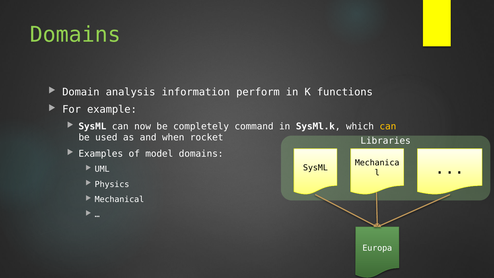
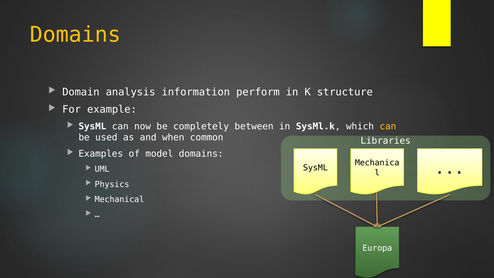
Domains colour: light green -> yellow (75, 35)
functions: functions -> structure (345, 92)
command: command -> between (254, 126)
rocket: rocket -> common (207, 137)
